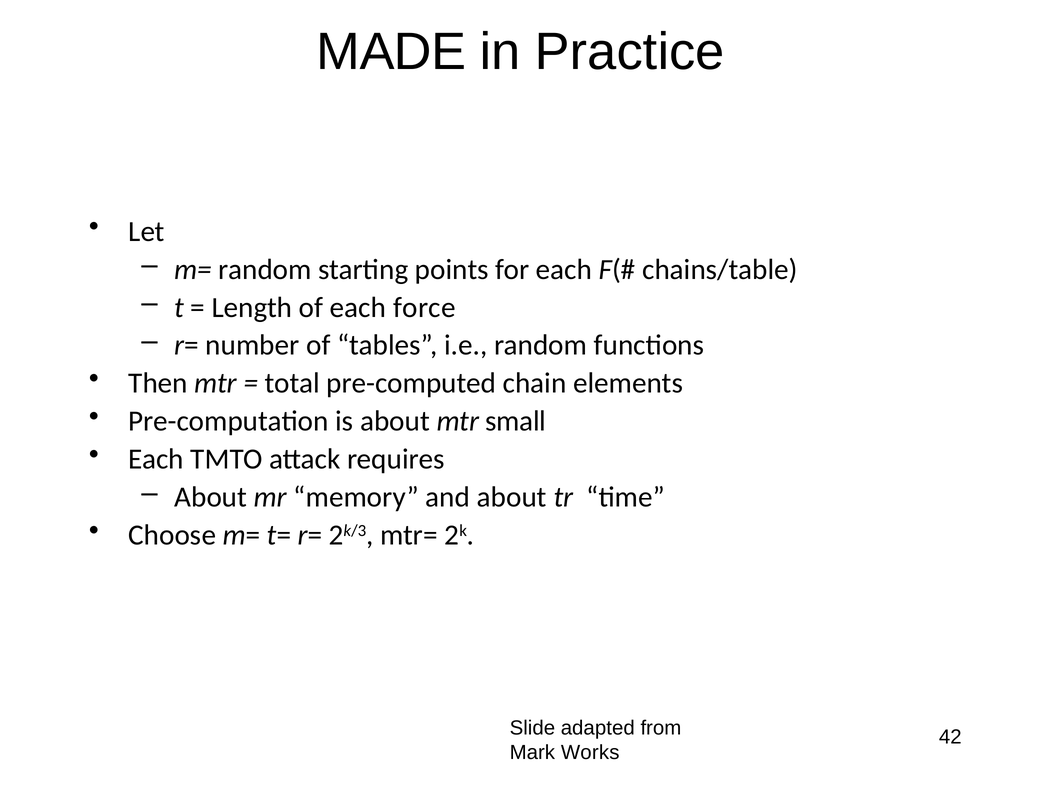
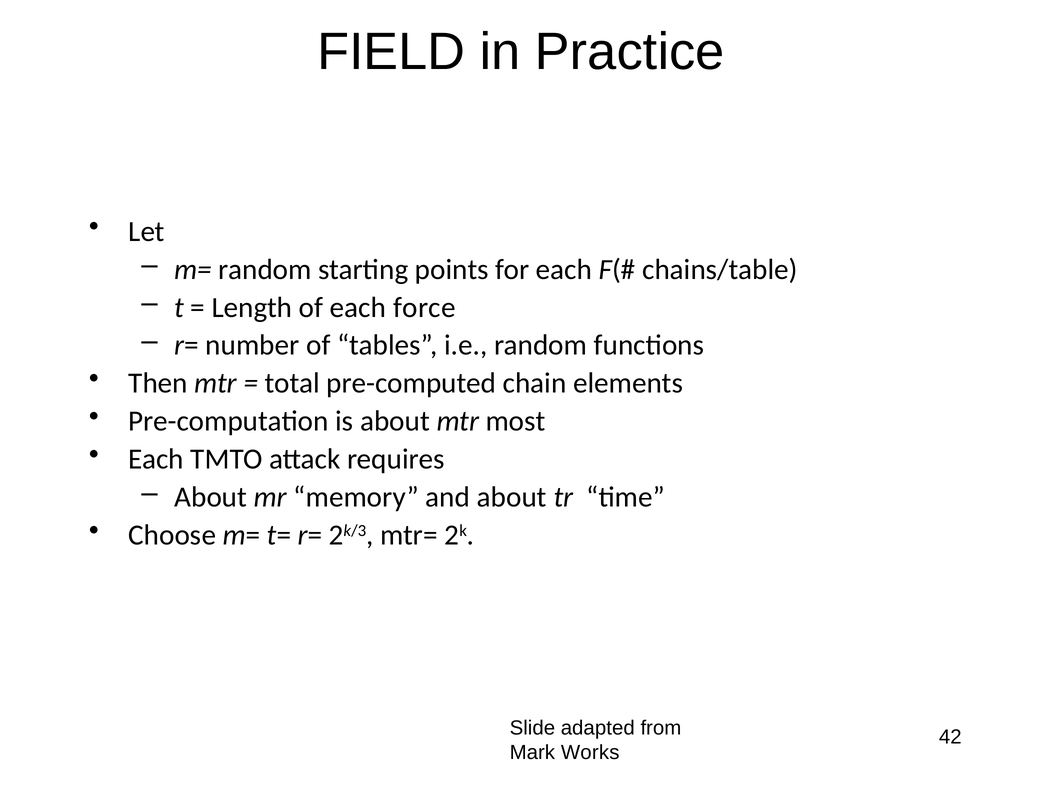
MADE: MADE -> FIELD (391, 52)
small: small -> most (516, 421)
